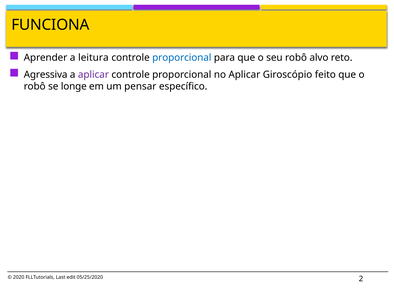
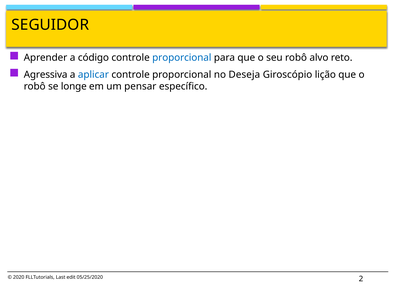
FUNCIONA: FUNCIONA -> SEGUIDOR (50, 25)
leitura: leitura -> código (93, 58)
aplicar colour: purple -> blue (93, 75)
no Aplicar: Aplicar -> Deseja (244, 75)
feito: feito -> lição (325, 75)
